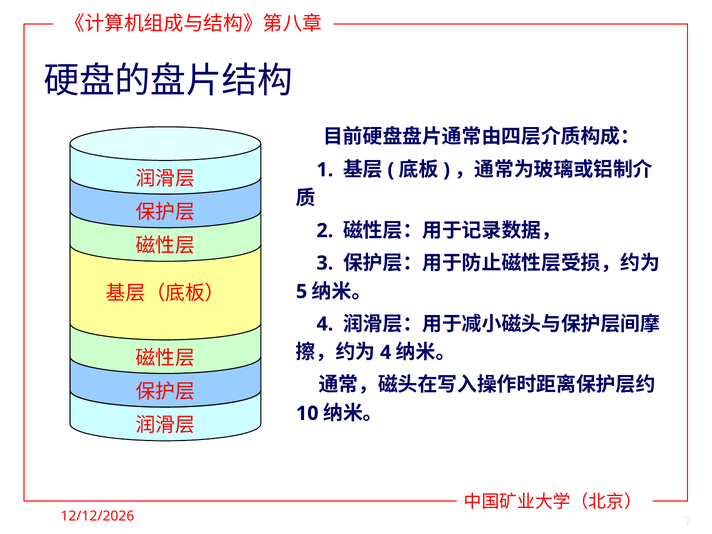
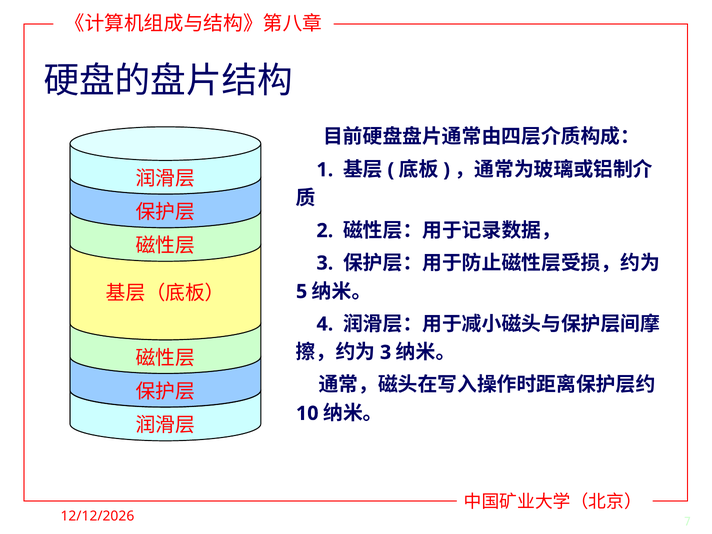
4: 4 -> 3 (386, 352)
